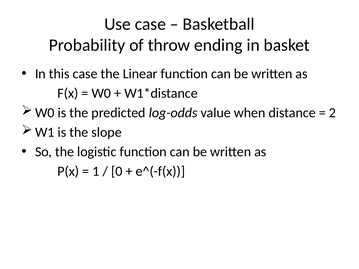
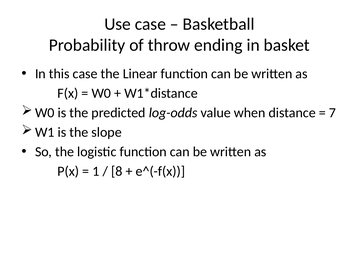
2: 2 -> 7 (333, 113)
0: 0 -> 8 (117, 172)
